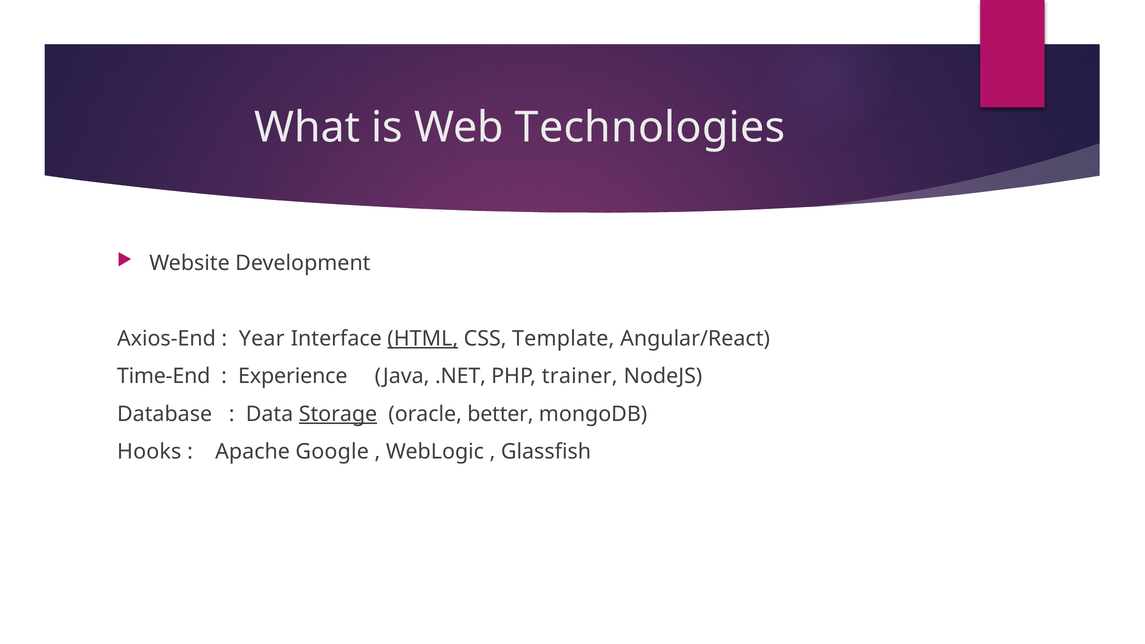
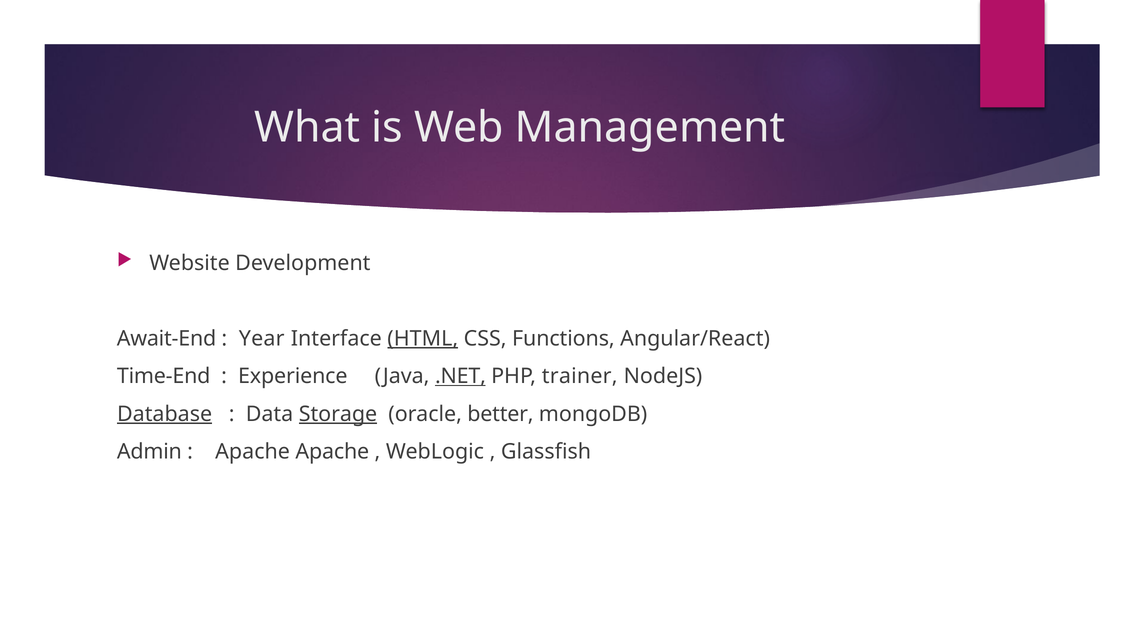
Technologies: Technologies -> Management (650, 128)
Axios-End: Axios-End -> Await-End (167, 339)
Template: Template -> Functions (563, 339)
.NET underline: none -> present (460, 376)
Database underline: none -> present (165, 414)
Hooks: Hooks -> Admin (149, 452)
Apache Google: Google -> Apache (332, 452)
